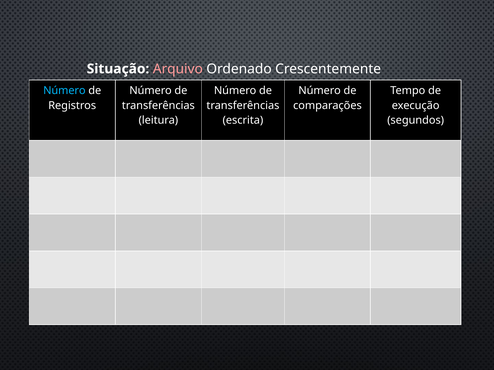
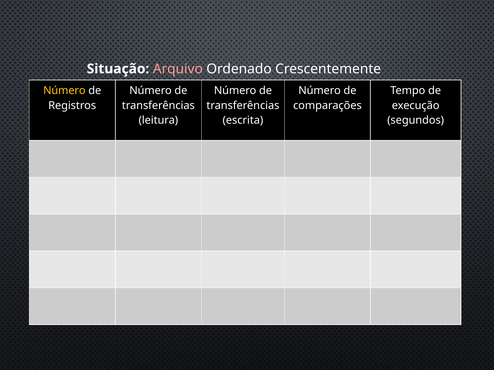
Número colour: light blue -> yellow (64, 91)
